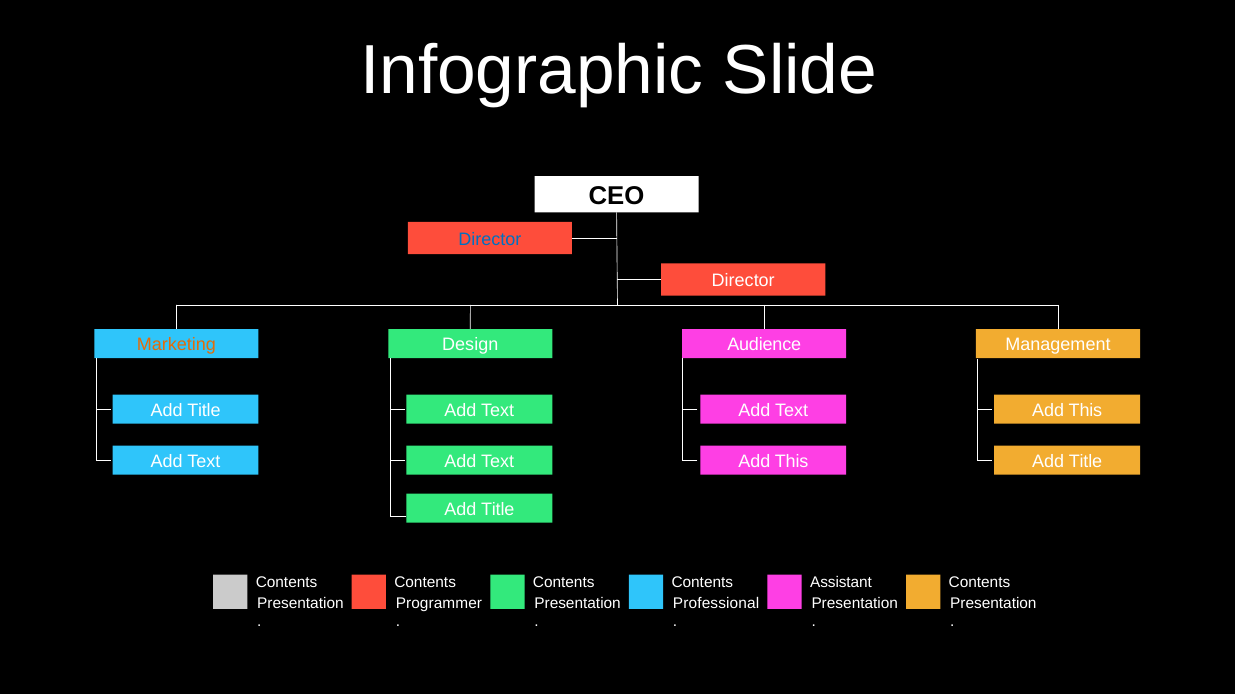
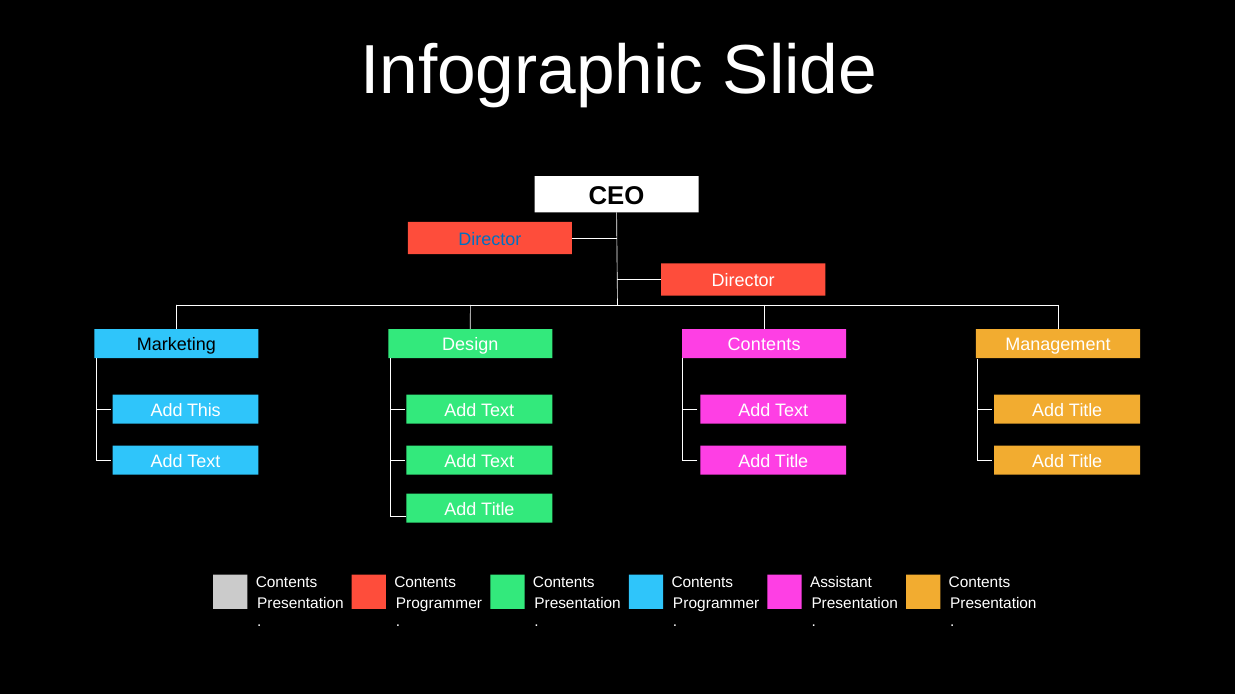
Marketing colour: orange -> black (176, 345)
Design Audience: Audience -> Contents (764, 345)
Title: Title -> This (204, 411)
This: This -> Title (1085, 411)
This: This -> Title (792, 462)
Professional: Professional -> Programmer (716, 604)
